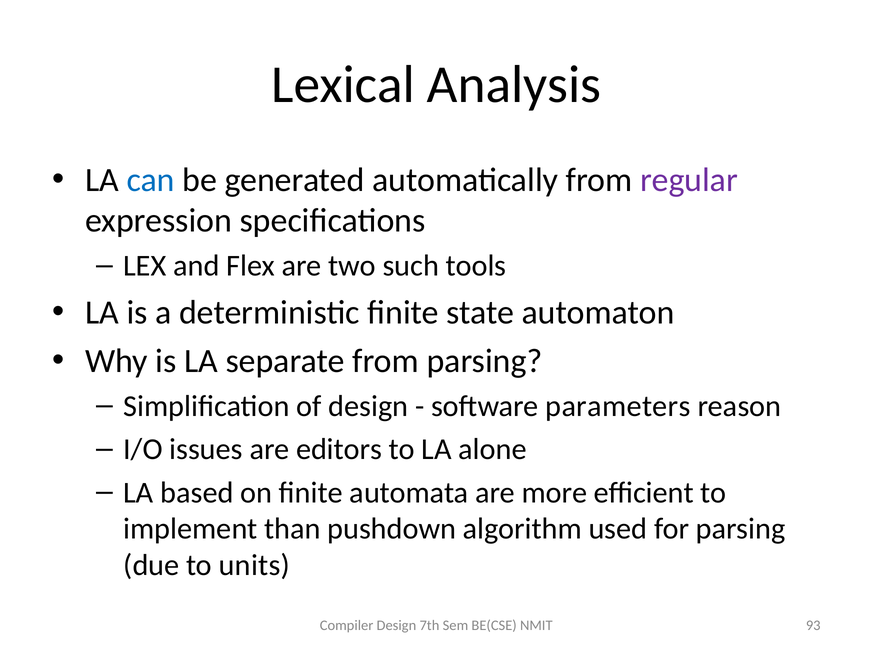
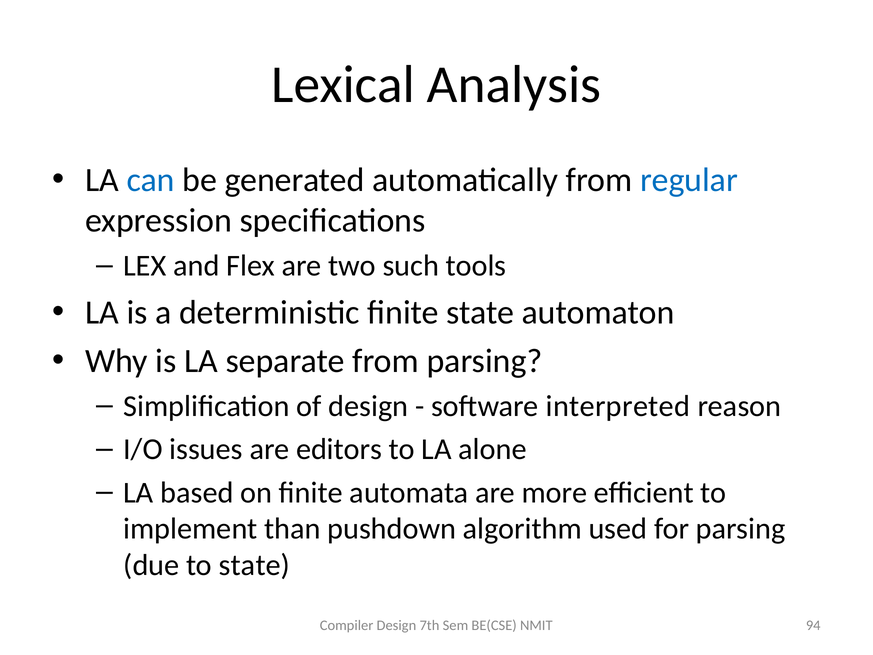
regular colour: purple -> blue (689, 180)
parameters: parameters -> interpreted (618, 406)
to units: units -> state (254, 565)
93: 93 -> 94 (813, 625)
